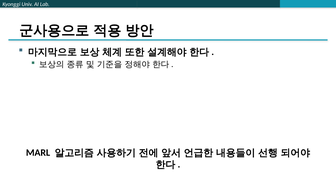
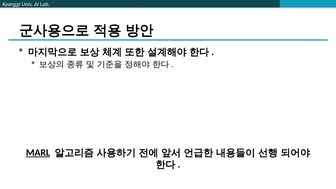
MARL underline: none -> present (38, 153)
